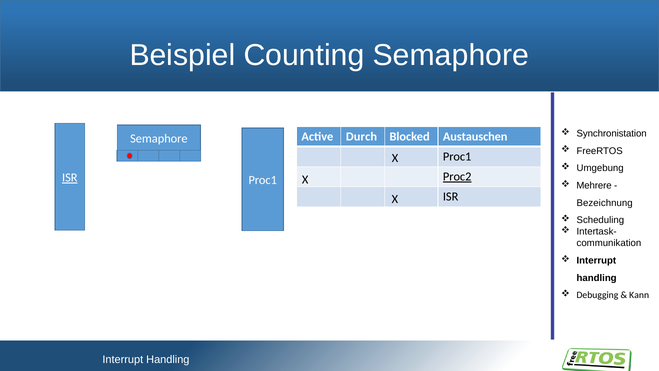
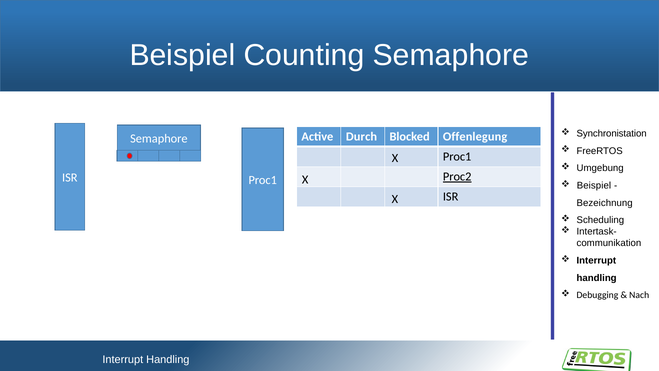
Austauschen: Austauschen -> Offenlegung (475, 137)
ISR underline: present -> none (70, 178)
Mehrere: Mehrere -> Beispiel (594, 185)
Kann: Kann -> Nach (639, 295)
